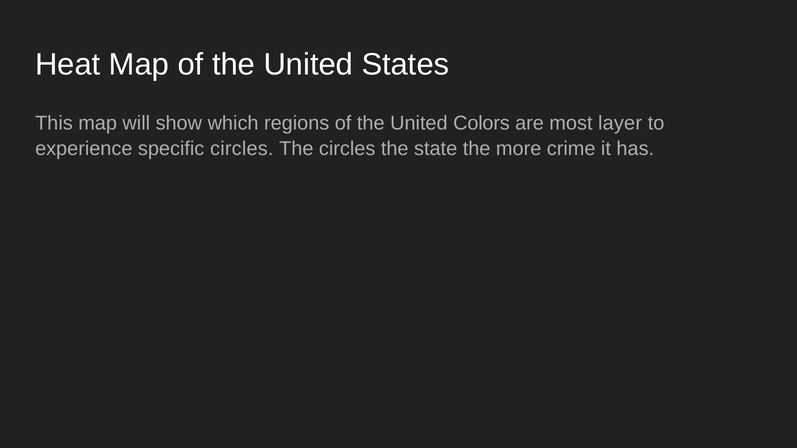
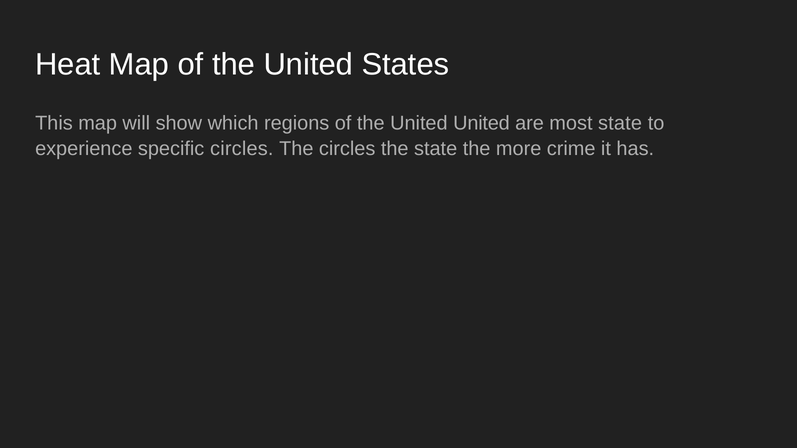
United Colors: Colors -> United (481, 123)
most layer: layer -> state (620, 123)
